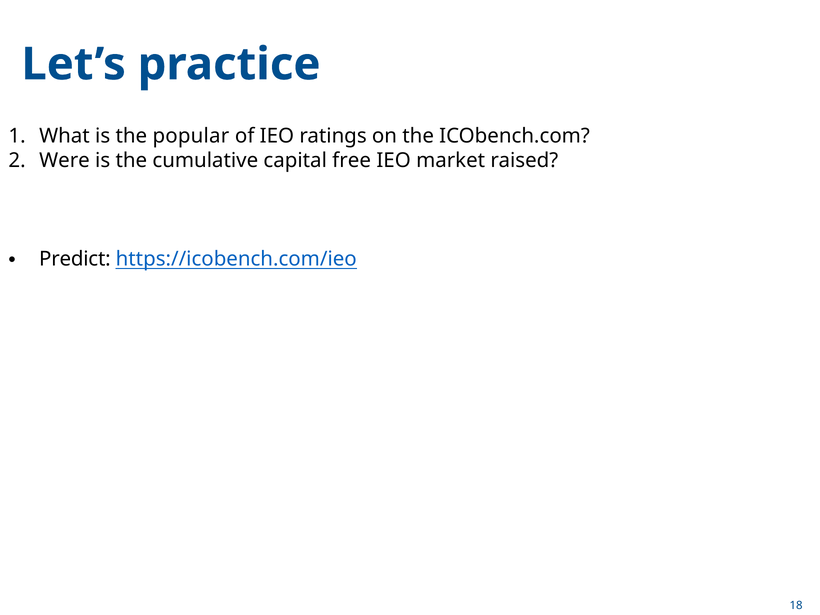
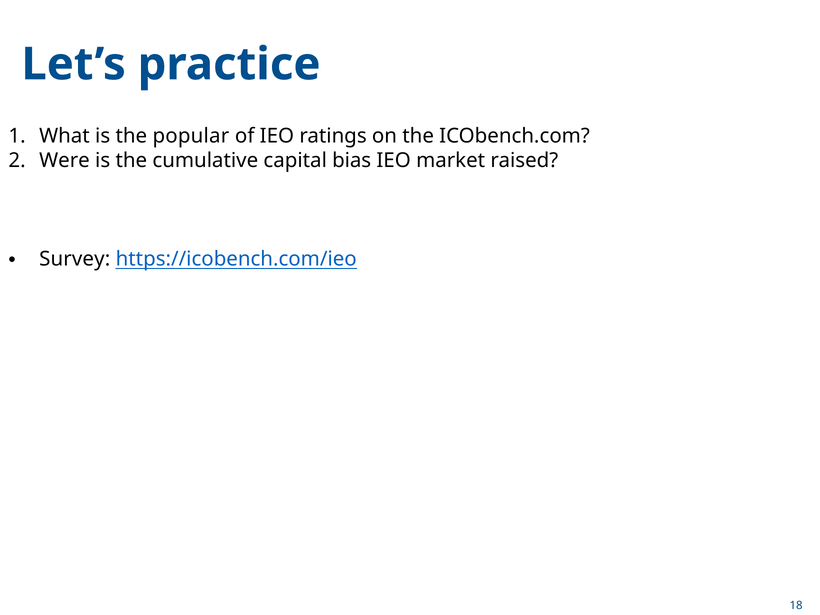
free: free -> bias (352, 161)
Predict: Predict -> Survey (75, 259)
